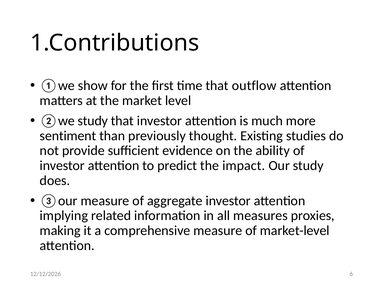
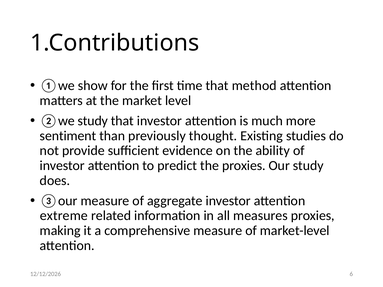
outflow: outflow -> method (254, 86)
the impact: impact -> proxies (244, 166)
implying: implying -> extreme (64, 216)
